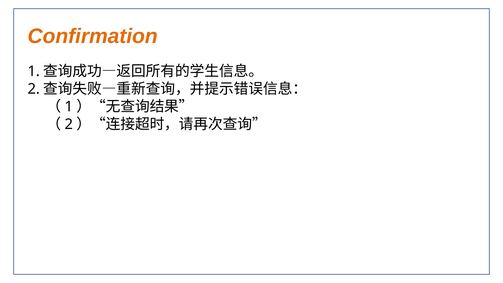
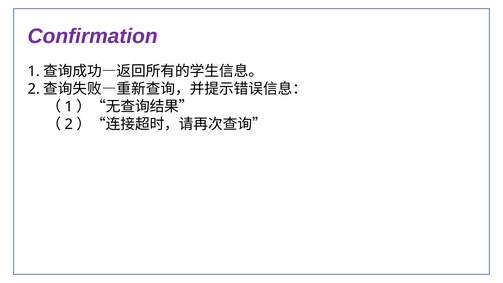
Confirmation colour: orange -> purple (93, 36)
